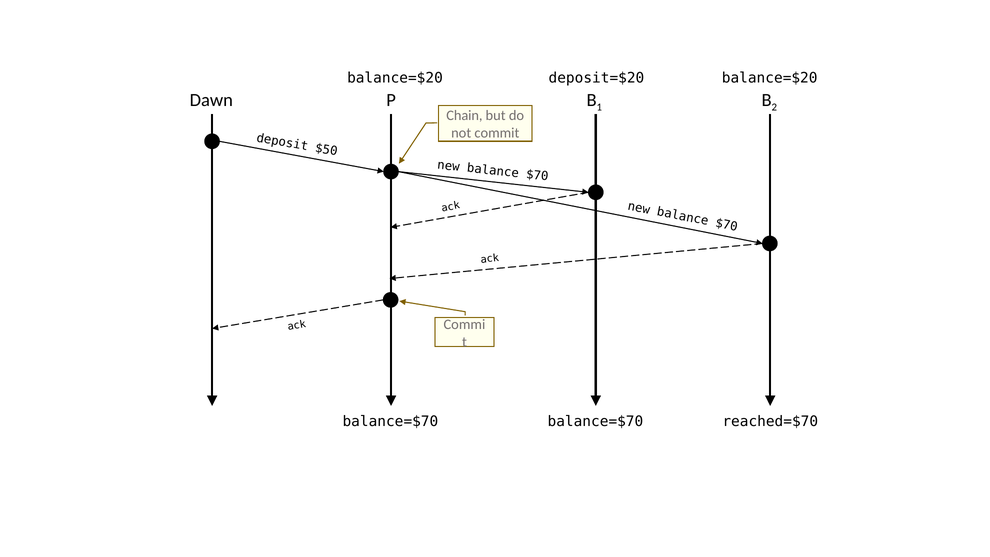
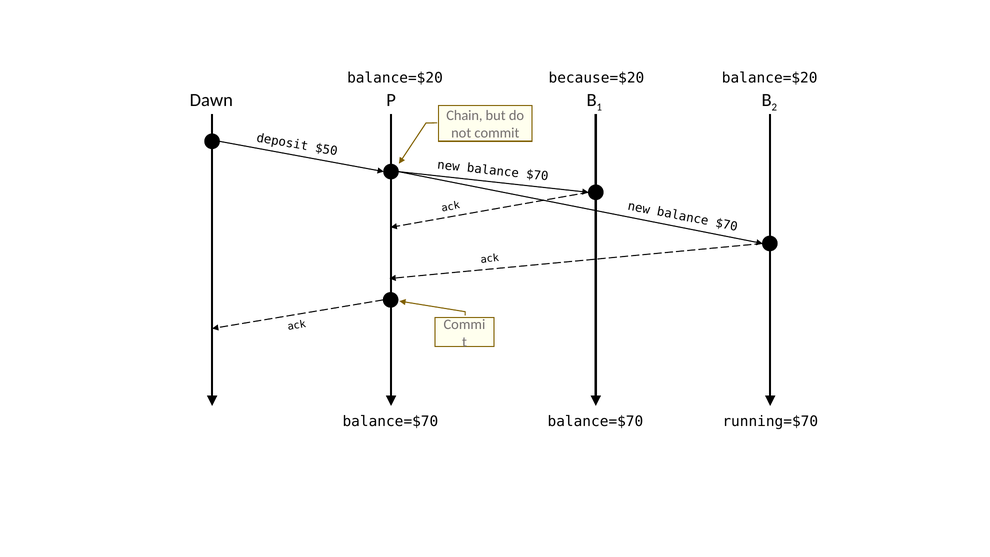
deposit=$20: deposit=$20 -> because=$20 (596, 78)
reached=$70: reached=$70 -> running=$70 (770, 421)
